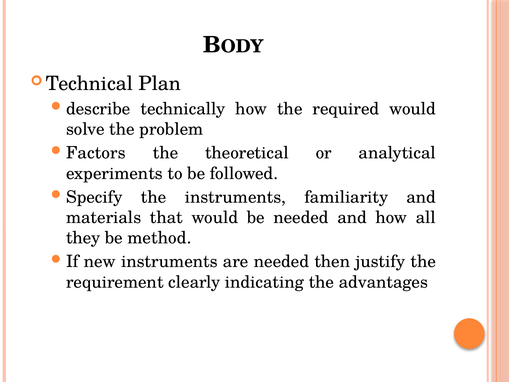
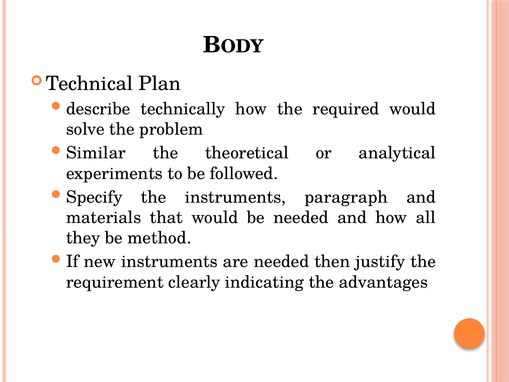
Factors: Factors -> Similar (96, 153)
familiarity: familiarity -> paragraph (346, 197)
